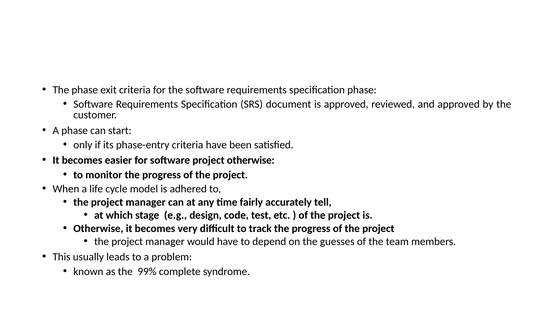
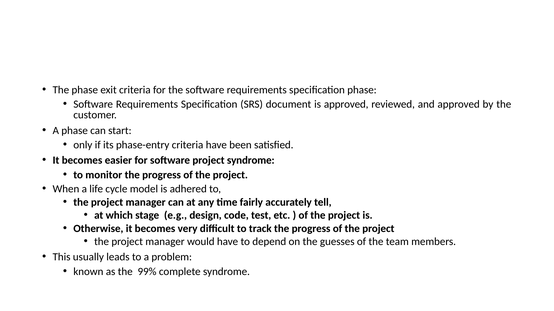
project otherwise: otherwise -> syndrome (251, 160)
